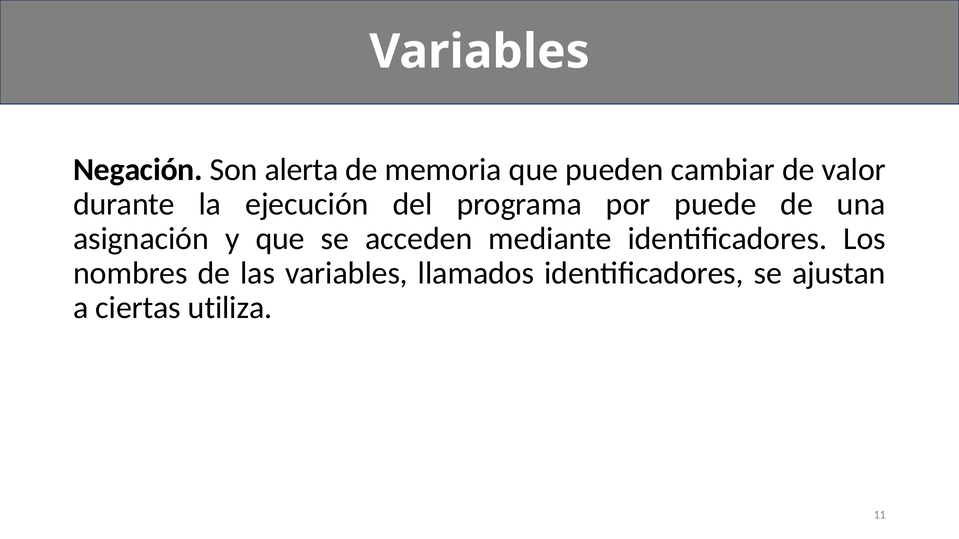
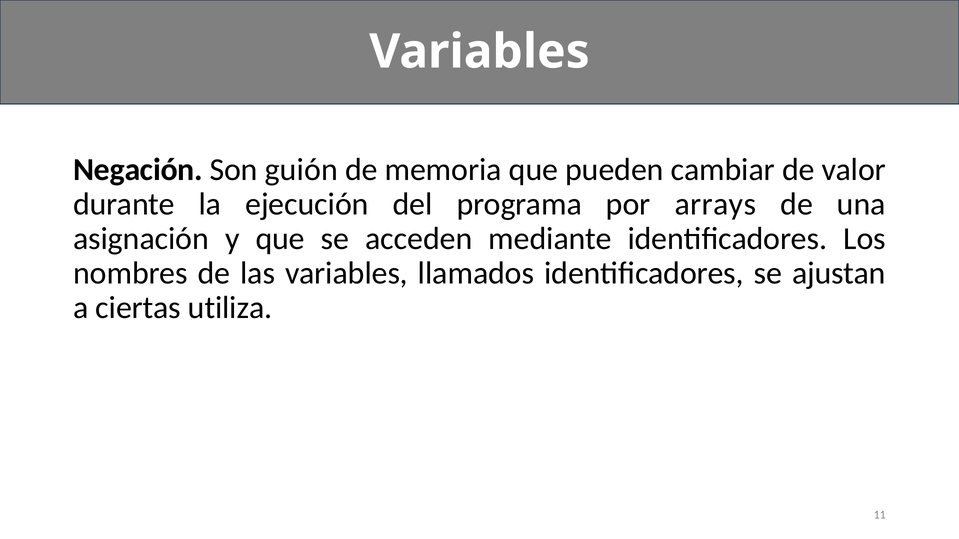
alerta: alerta -> guión (301, 170)
puede: puede -> arrays (715, 204)
